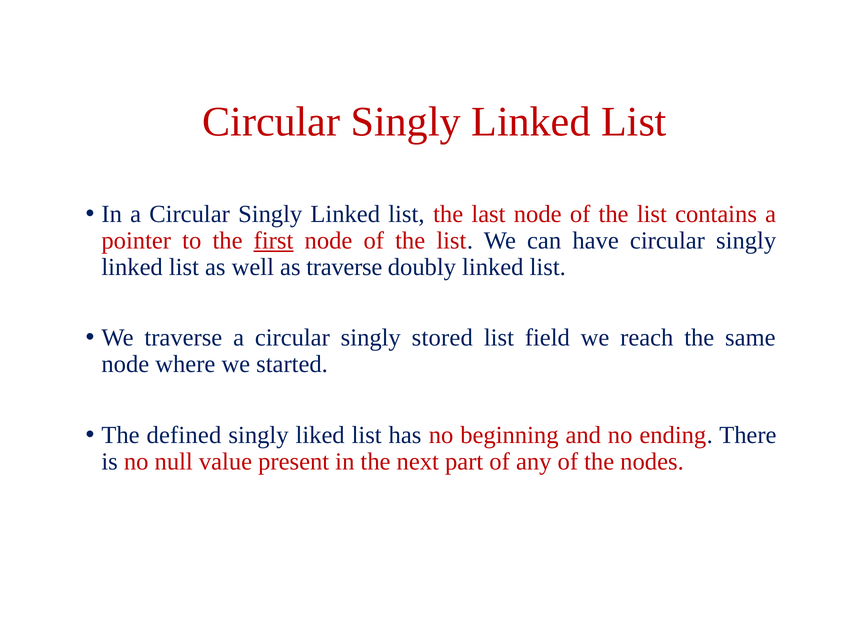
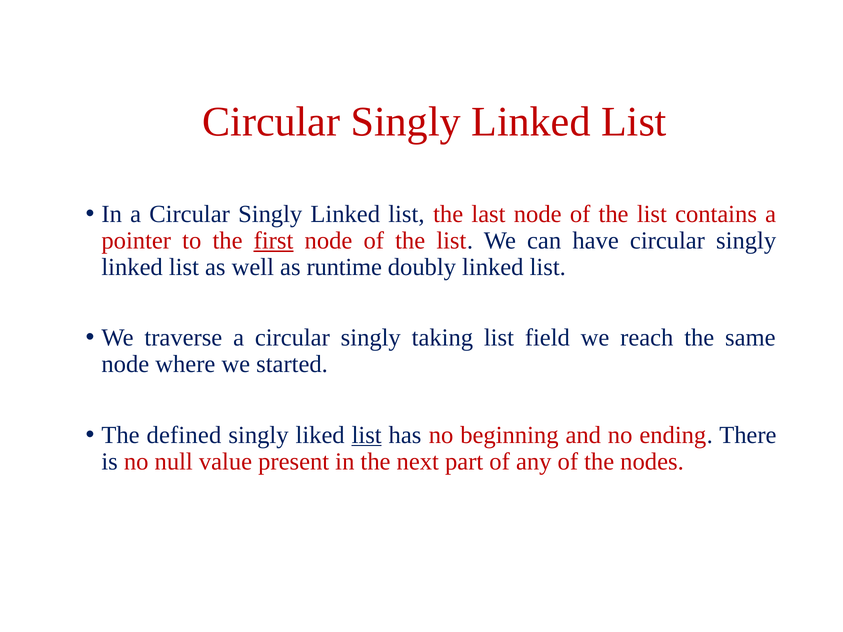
as traverse: traverse -> runtime (344, 267)
stored: stored -> taking (442, 338)
list underline: none -> present (367, 435)
